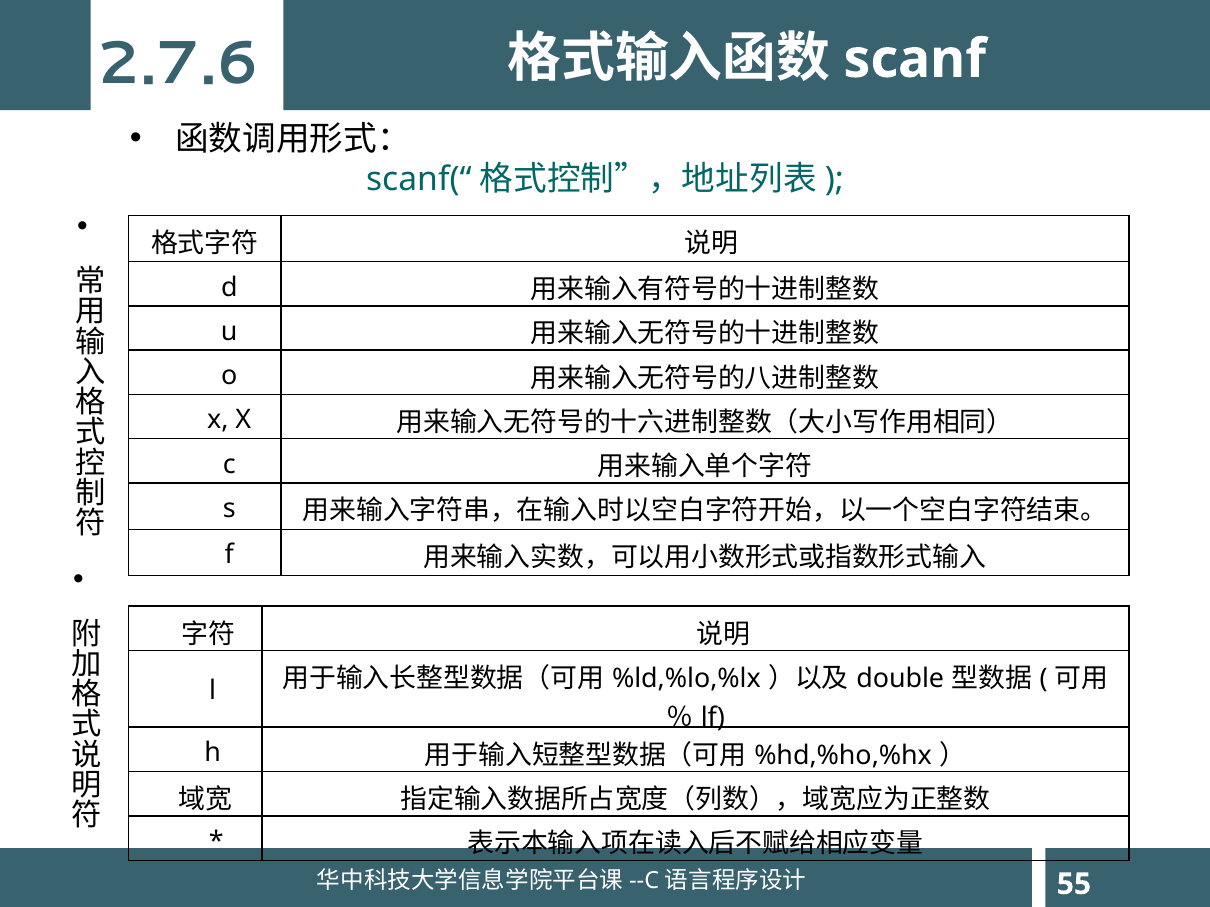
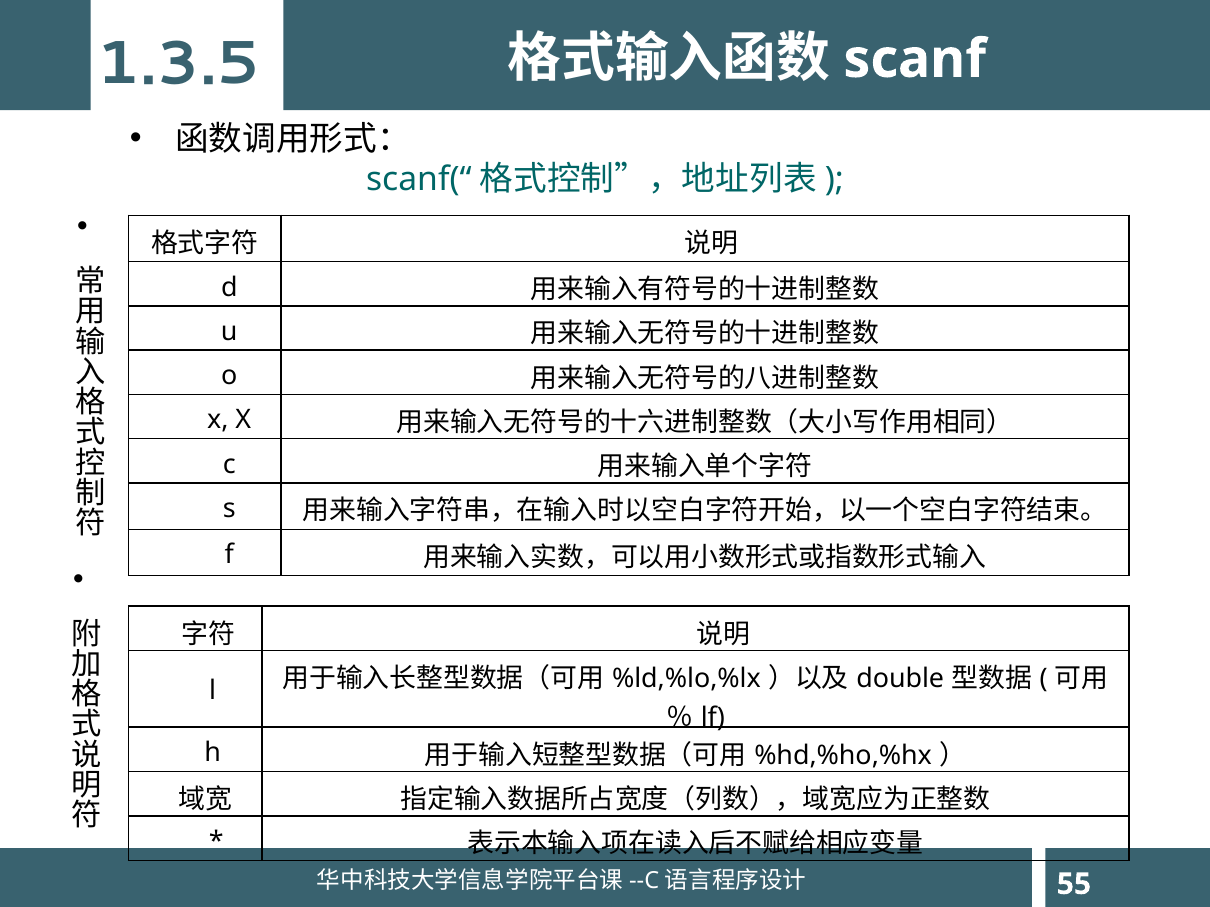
2.7.6: 2.7.6 -> 1.3.5 (178, 64)
